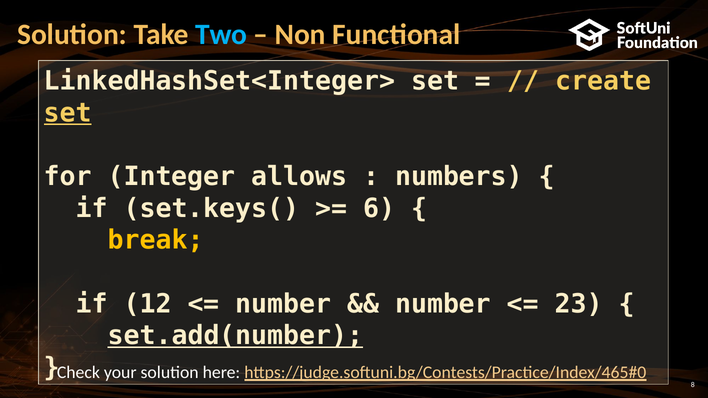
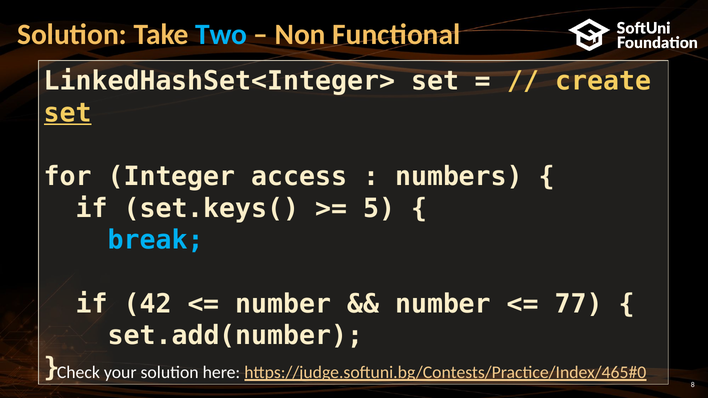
allows: allows -> access (299, 177)
6: 6 -> 5 (379, 208)
break colour: yellow -> light blue (156, 240)
12: 12 -> 42 (148, 304)
23: 23 -> 77 (579, 304)
set.add(number underline: present -> none (235, 336)
